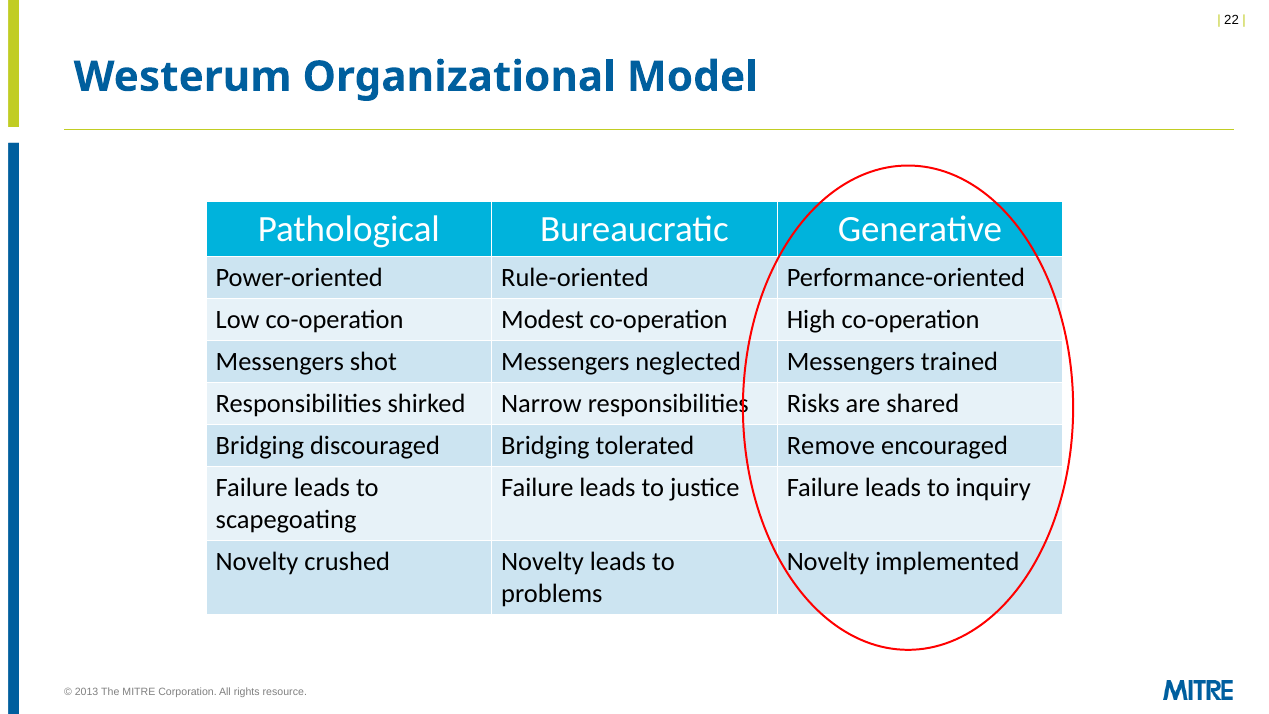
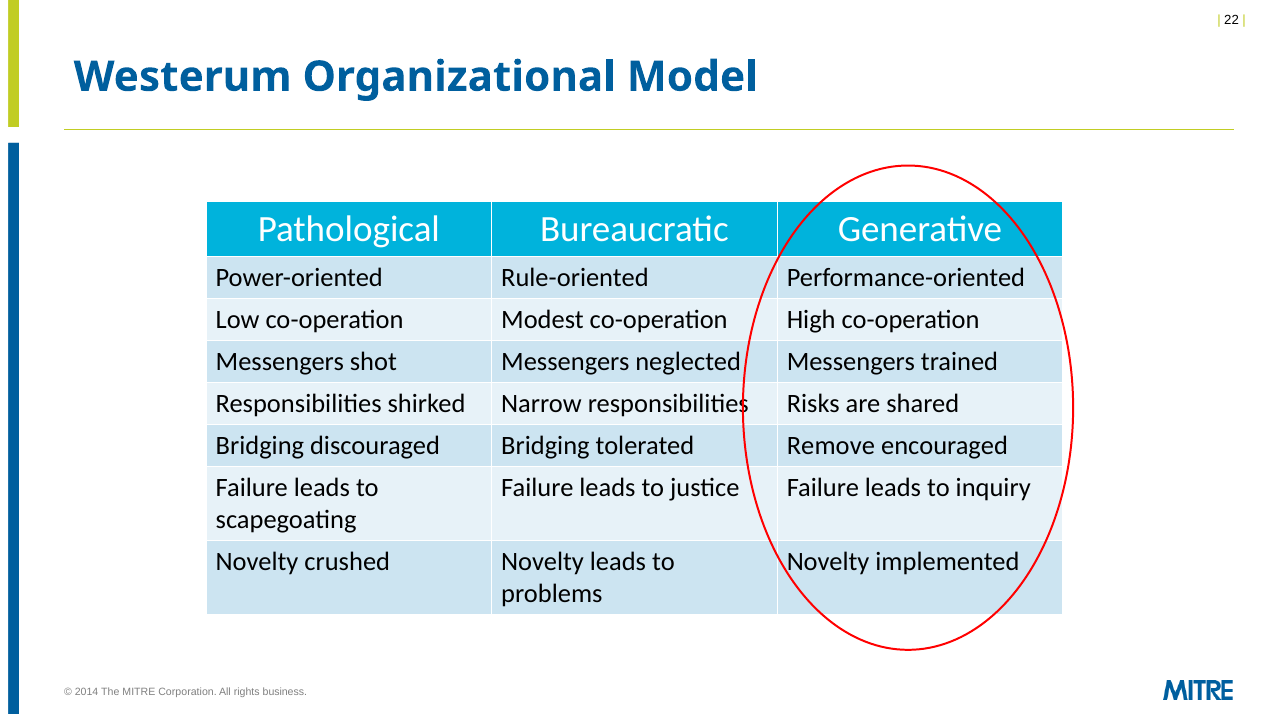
2013: 2013 -> 2014 (87, 692)
resource: resource -> business (285, 692)
